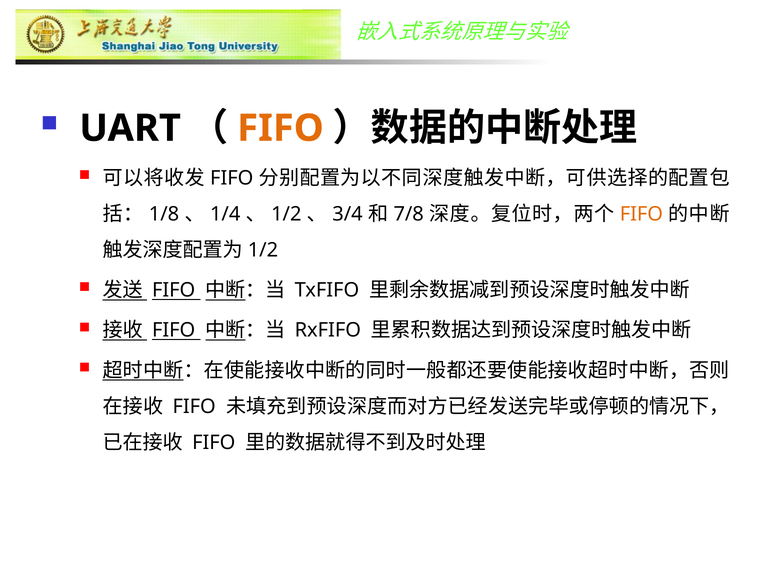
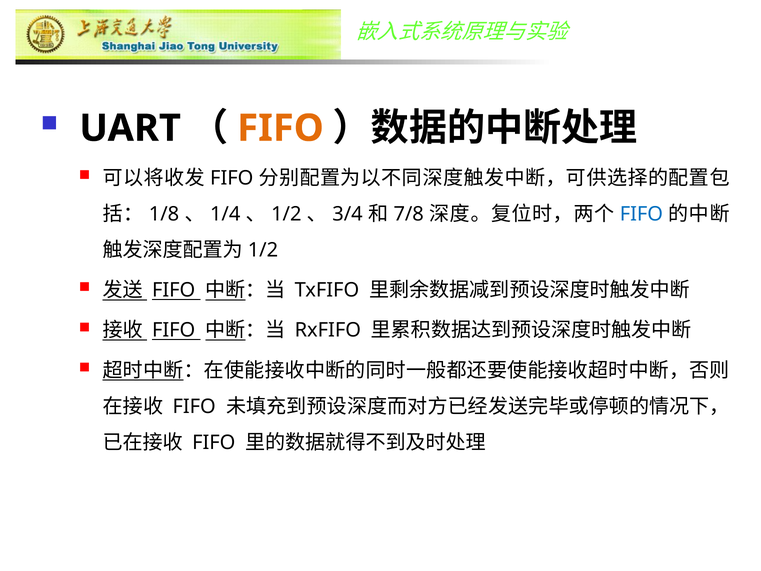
FIFO colour: orange -> blue (641, 214)
